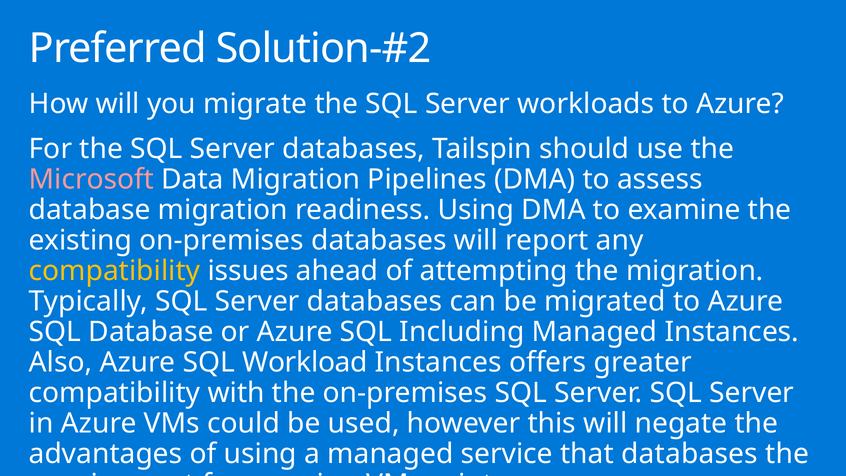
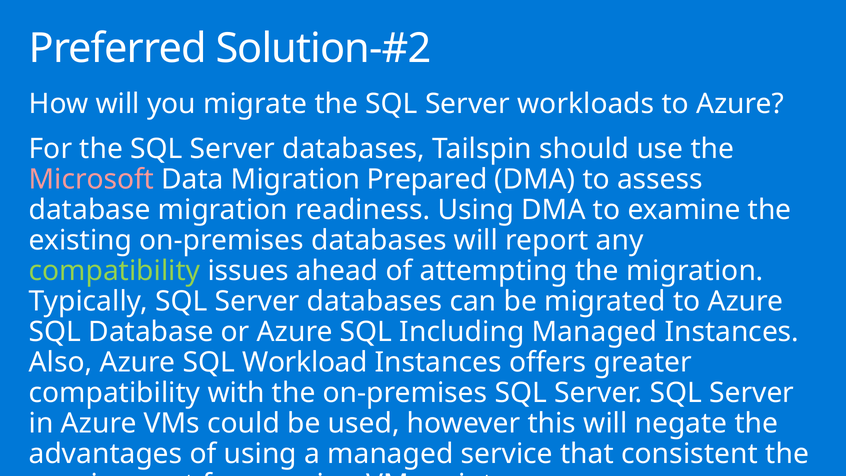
Pipelines: Pipelines -> Prepared (427, 180)
compatibility colour: yellow -> light green (114, 271)
that databases: databases -> consistent (690, 454)
